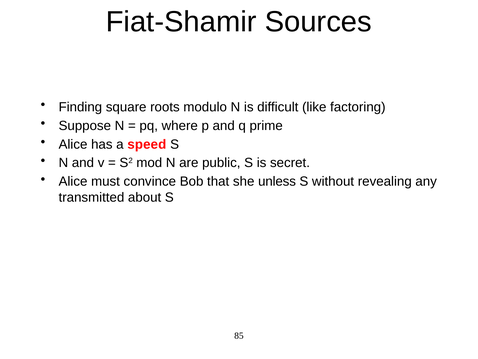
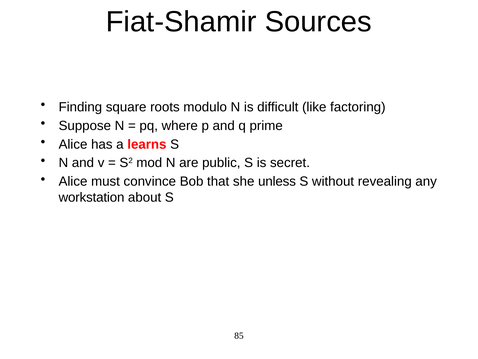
speed: speed -> learns (147, 144)
transmitted: transmitted -> workstation (92, 197)
